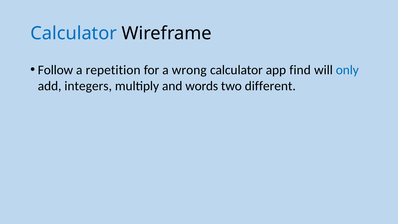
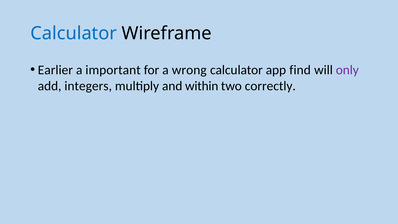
Follow: Follow -> Earlier (55, 70)
repetition: repetition -> important (113, 70)
only colour: blue -> purple (347, 70)
words: words -> within (202, 86)
different: different -> correctly (270, 86)
